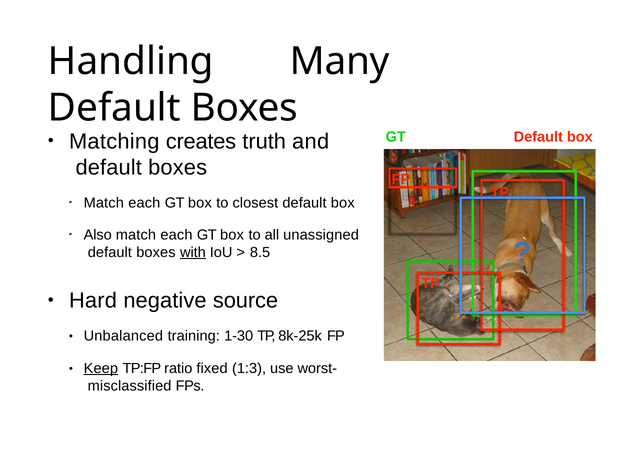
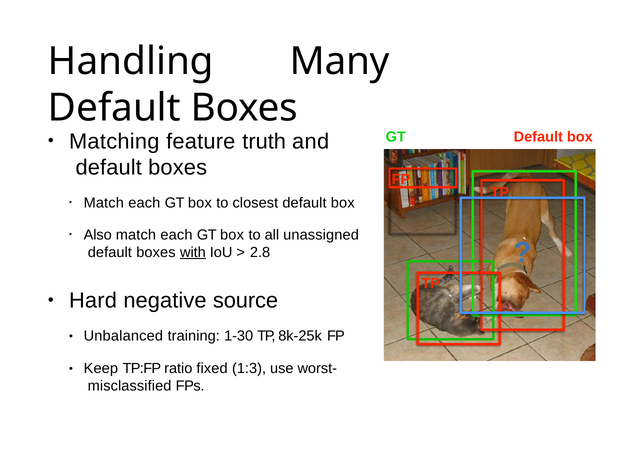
creates: creates -> feature (201, 142)
8.5: 8.5 -> 2.8 (260, 252)
Keep underline: present -> none (101, 368)
